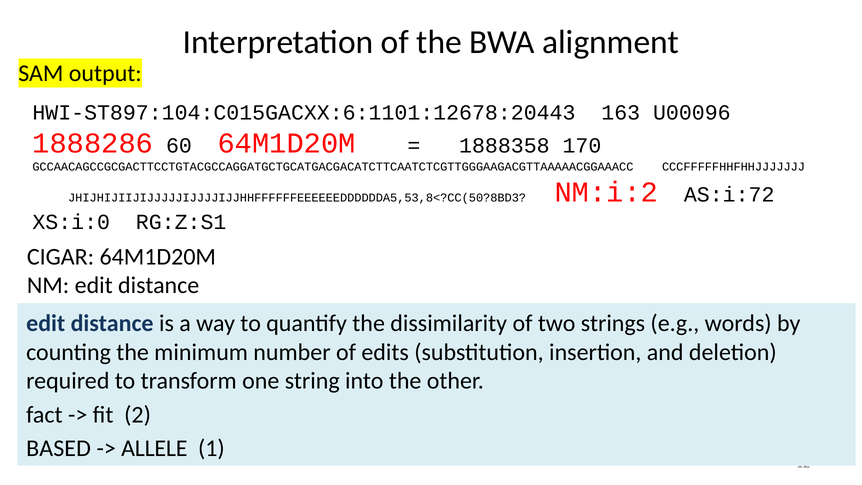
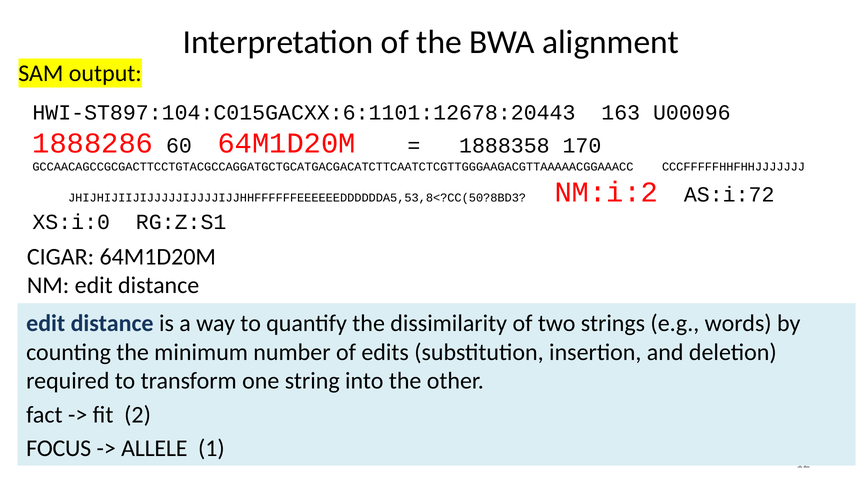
BASED: BASED -> FOCUS (59, 448)
